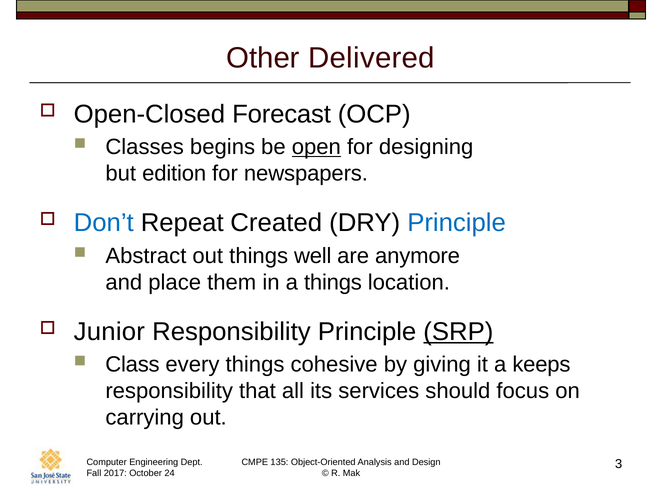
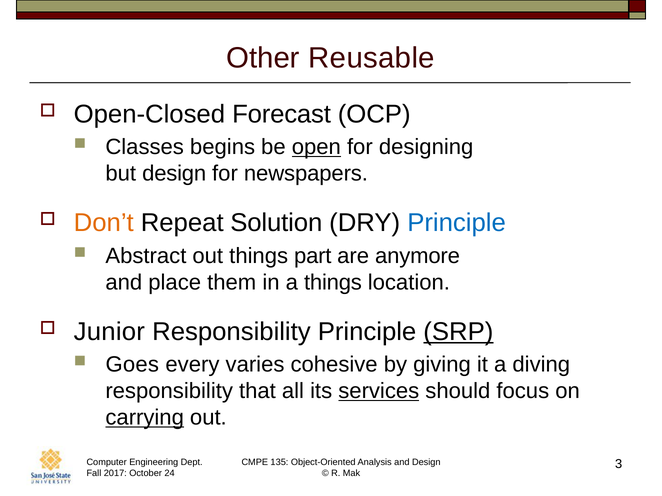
Delivered: Delivered -> Reusable (372, 58)
but edition: edition -> design (174, 174)
Don’t colour: blue -> orange (104, 223)
Created: Created -> Solution (276, 223)
well: well -> part (313, 256)
Class: Class -> Goes (132, 365)
every things: things -> varies (255, 365)
keeps: keeps -> diving (541, 365)
services underline: none -> present (379, 391)
carrying underline: none -> present (145, 418)
